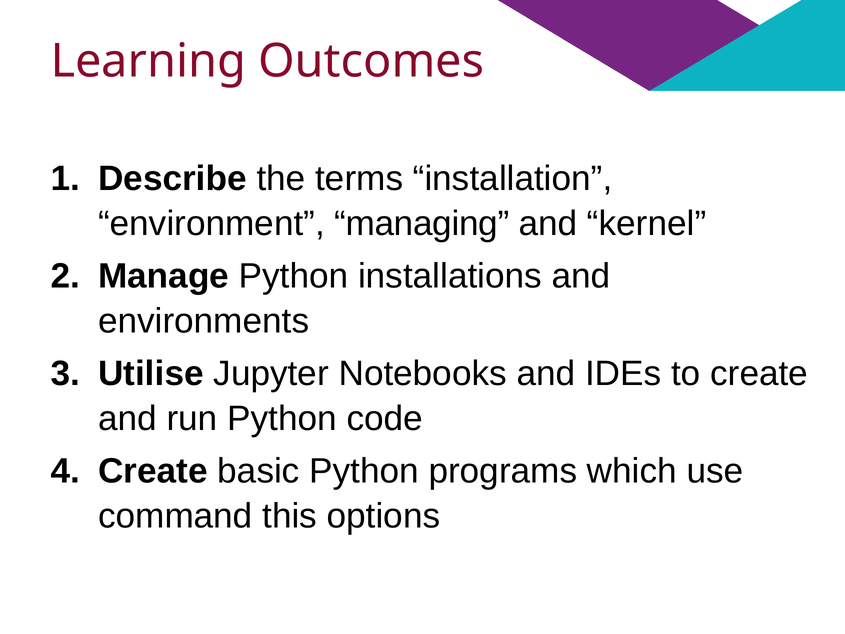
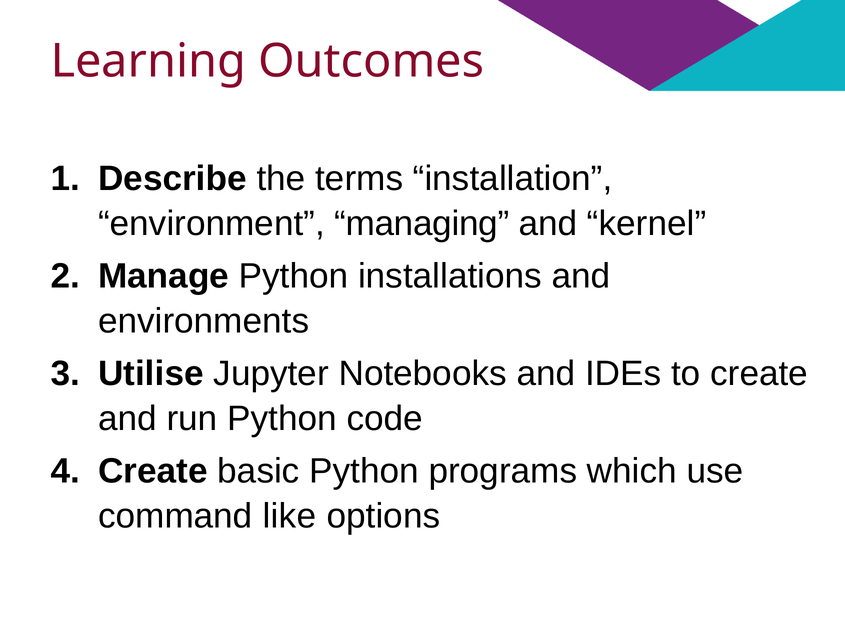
this: this -> like (290, 516)
